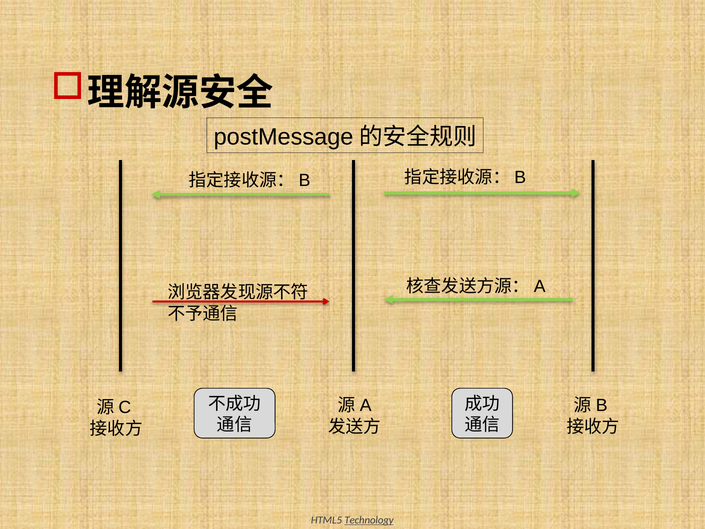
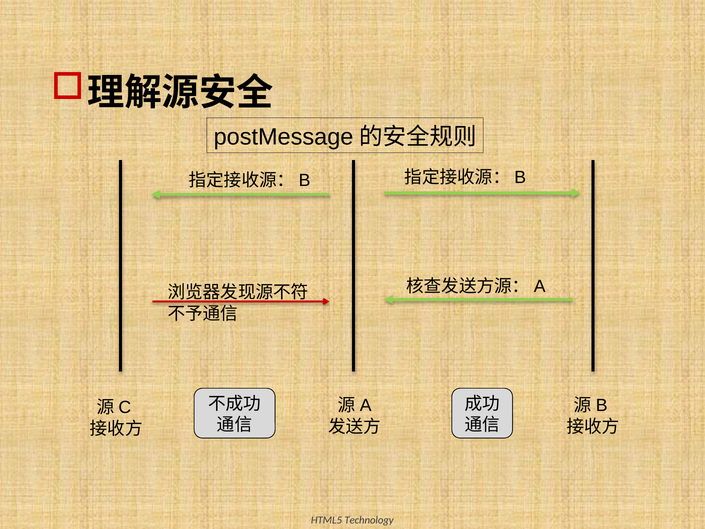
Technology underline: present -> none (369, 520)
